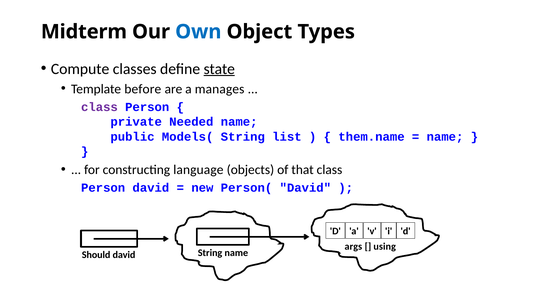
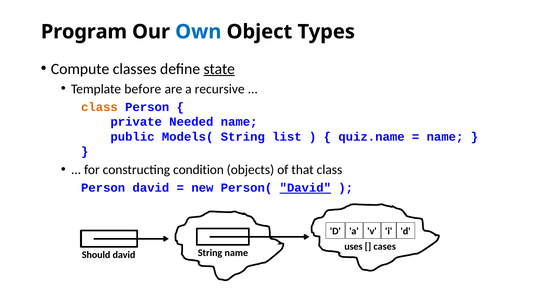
Midterm: Midterm -> Program (84, 32)
manages: manages -> recursive (220, 89)
class colour: purple -> orange (99, 107)
them.name: them.name -> quiz.name (372, 136)
language: language -> condition (198, 169)
David underline: none -> present (305, 188)
args: args -> uses (353, 246)
using: using -> cases (385, 246)
